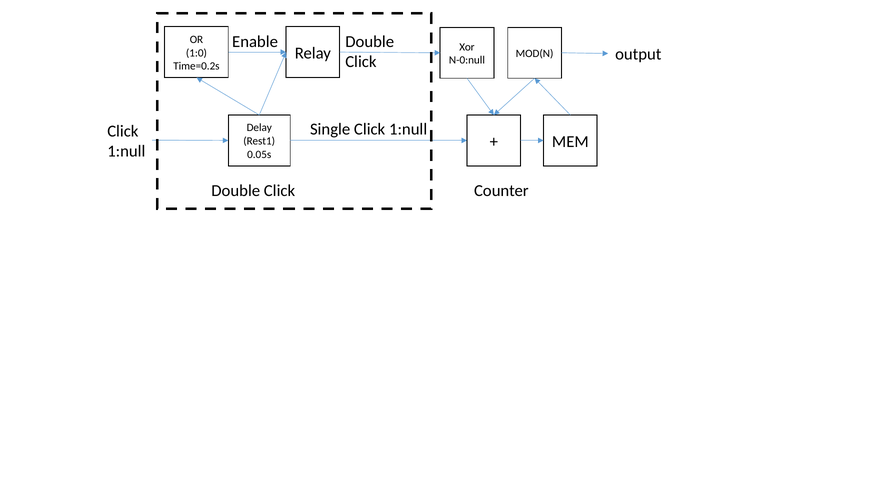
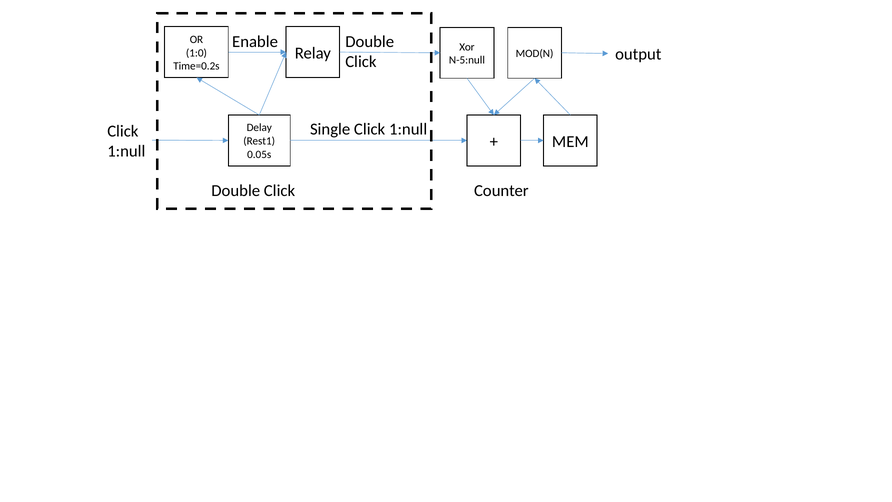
N-0:null: N-0:null -> N-5:null (467, 60)
